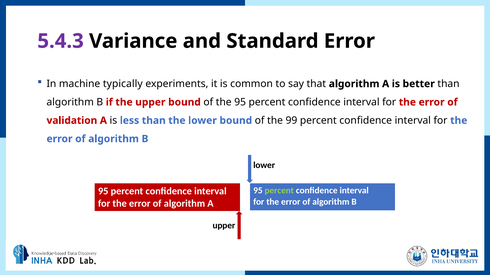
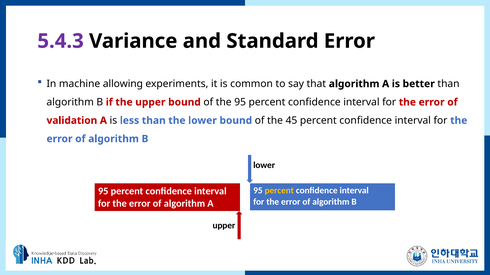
typically: typically -> allowing (123, 84)
99: 99 -> 45 (291, 121)
percent colour: light green -> yellow (279, 191)
